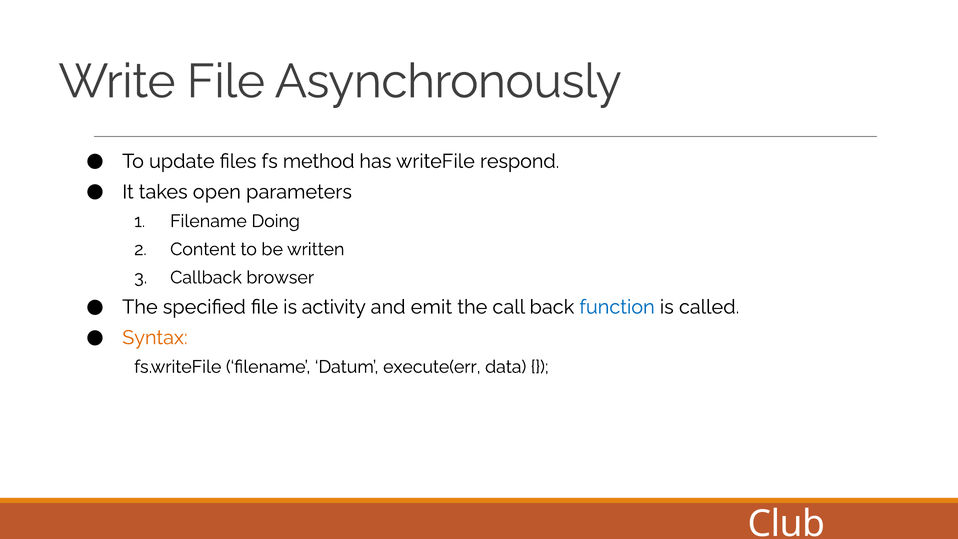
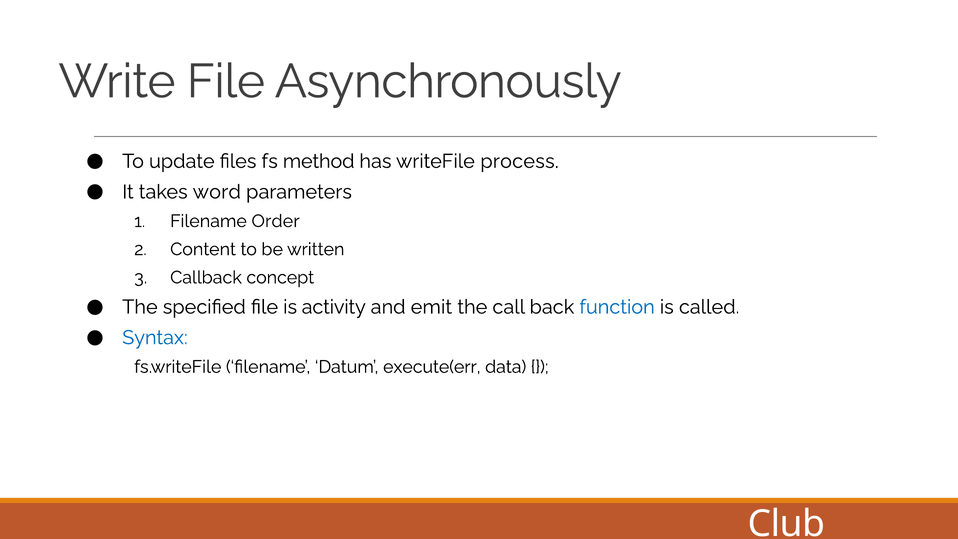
respond: respond -> process (520, 161)
open: open -> word (217, 192)
Doing: Doing -> Order (276, 221)
browser: browser -> concept (280, 277)
Syntax colour: orange -> blue (155, 338)
